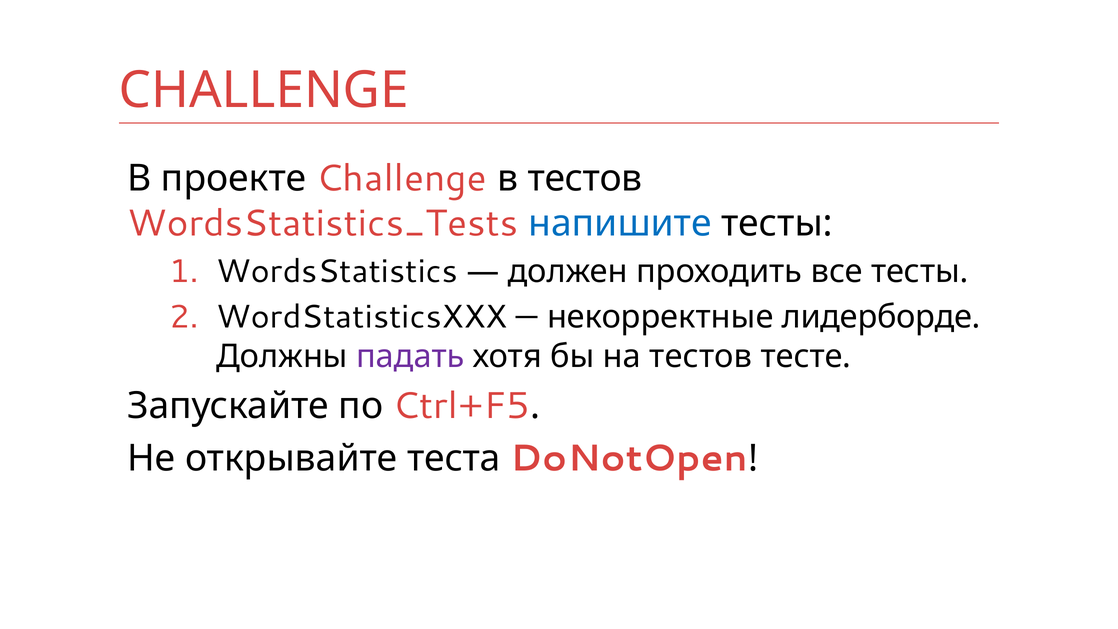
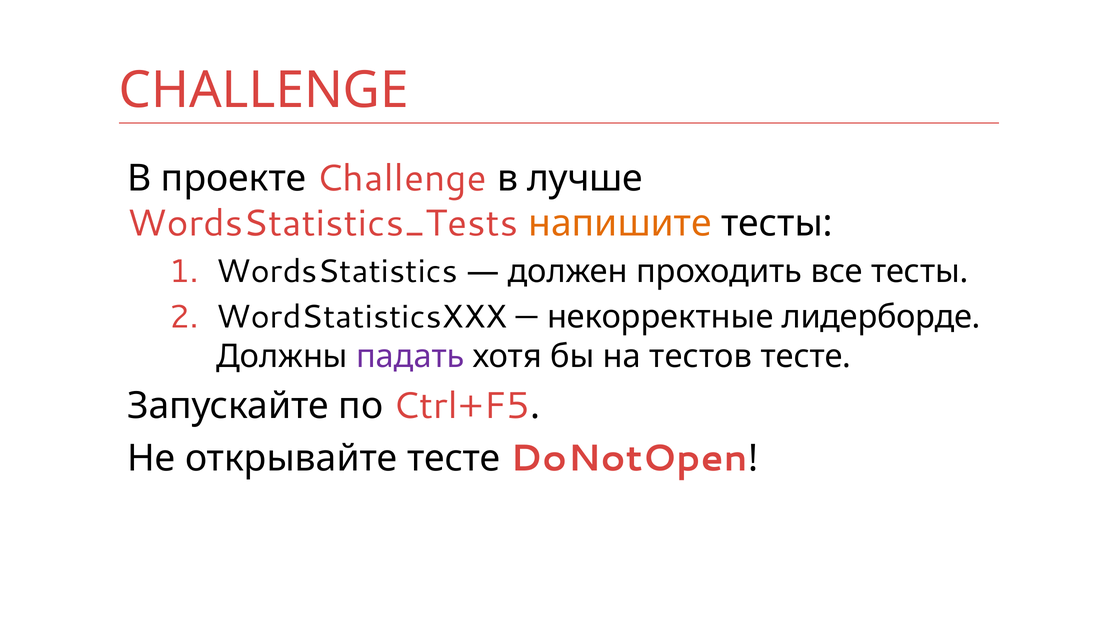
в тестов: тестов -> лучше (585, 179)
напишите colour: blue -> orange (620, 223)
открывайте теста: теста -> тесте (454, 458)
